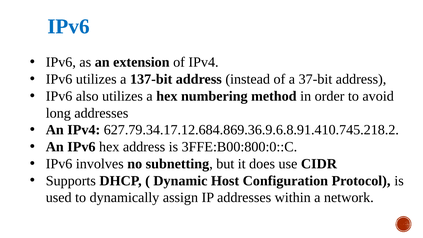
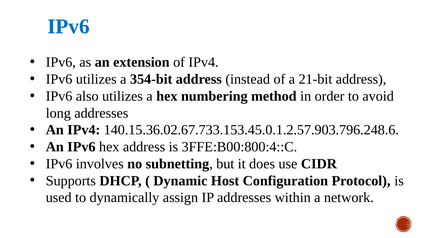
137-bit: 137-bit -> 354-bit (151, 79)
37-bit: 37-bit -> 21-bit (315, 79)
627.79.34.17.12.684.869.36.9.6.8.91.410.745.218.2: 627.79.34.17.12.684.869.36.9.6.8.91.410.745.218.2 -> 140.15.36.02.67.733.153.45.0.1.2.57.903.796.248.6 (251, 130)
3FFE:B00:800:0::C: 3FFE:B00:800:0::C -> 3FFE:B00:800:4::C (239, 147)
